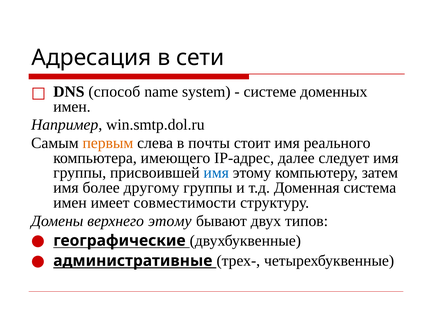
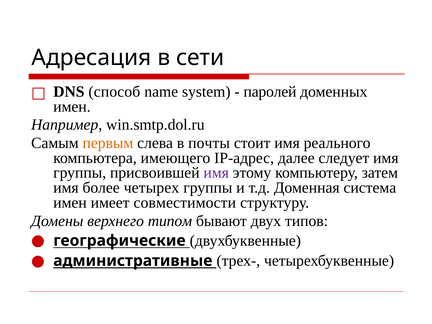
системе: системе -> паролей (270, 92)
имя colour: blue -> purple (216, 173)
другому: другому -> четырех (151, 188)
верхнего этому: этому -> типом (170, 221)
